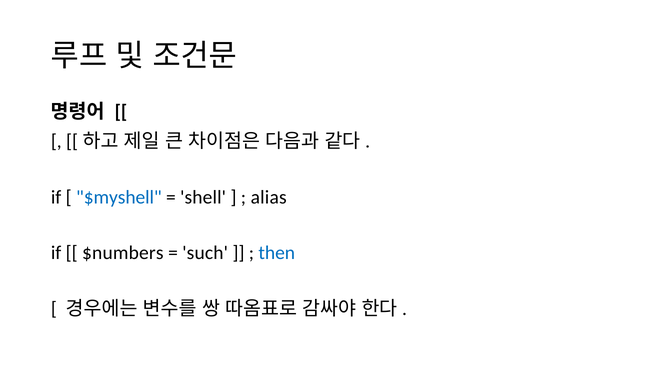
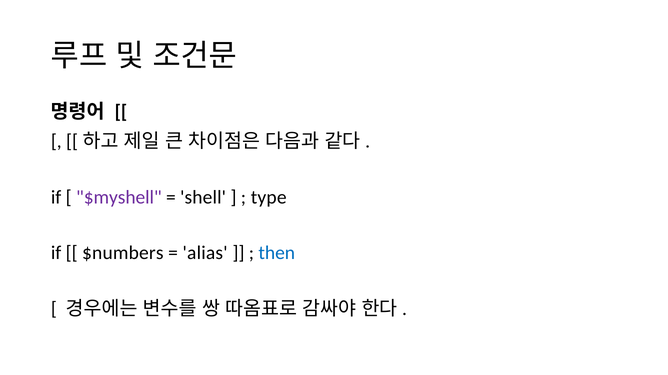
$myshell colour: blue -> purple (119, 197)
alias: alias -> type (269, 197)
such: such -> alias (205, 253)
